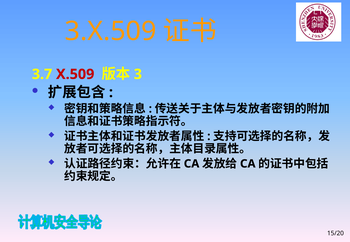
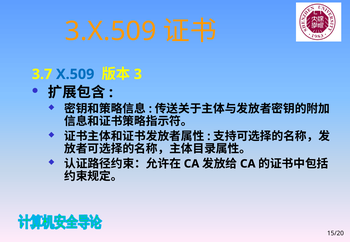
X.509 colour: red -> blue (75, 74)
